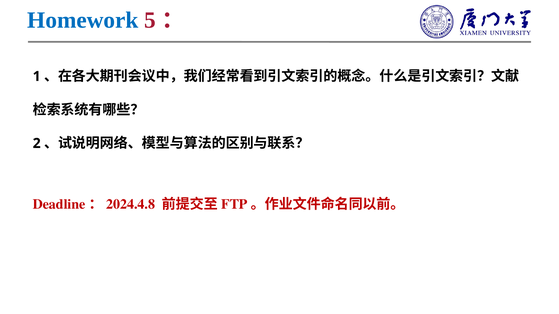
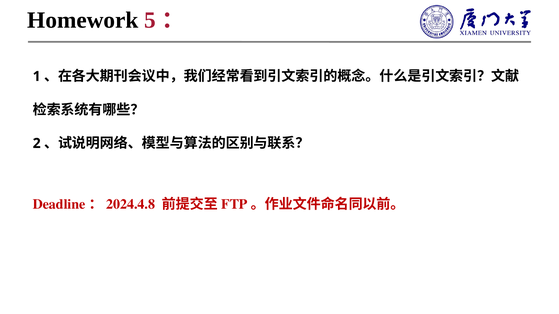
Homework colour: blue -> black (83, 20)
